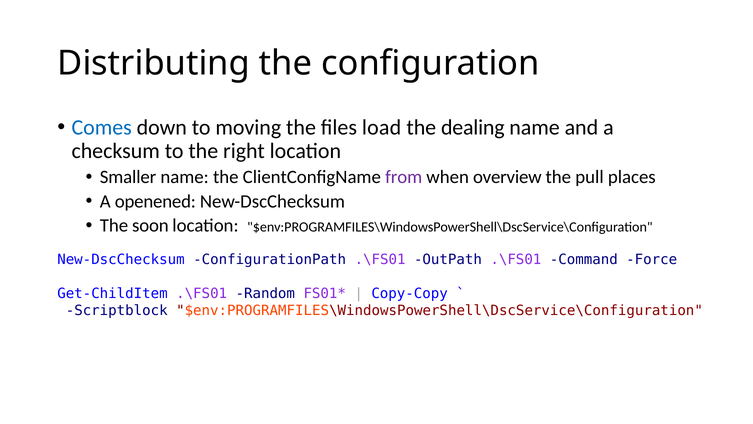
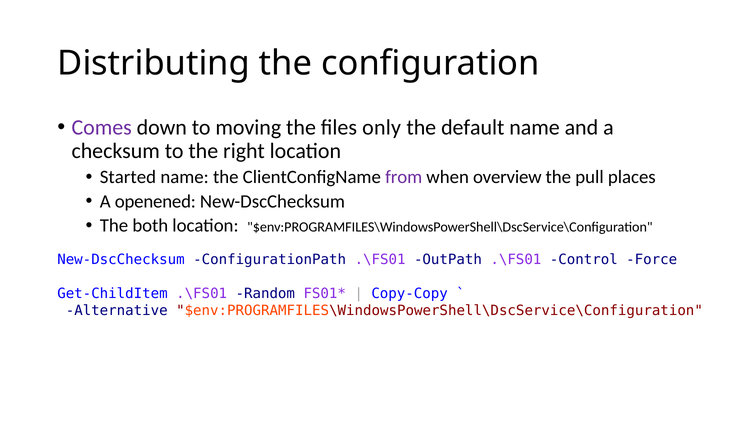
Comes colour: blue -> purple (102, 127)
load: load -> only (382, 127)
dealing: dealing -> default (473, 127)
Smaller: Smaller -> Started (128, 177)
soon: soon -> both (150, 225)
Command: Command -> Control (584, 259)
Scriptblock: Scriptblock -> Alternative (117, 310)
